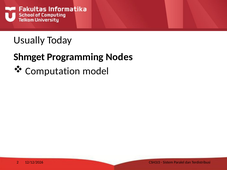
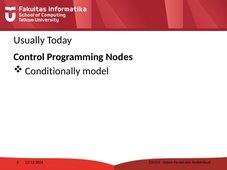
Shmget: Shmget -> Control (29, 57)
Computation: Computation -> Conditionally (53, 71)
